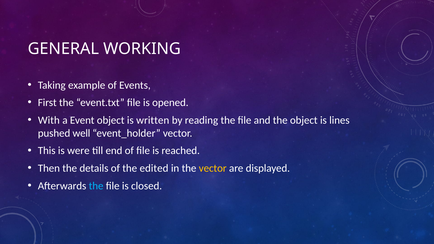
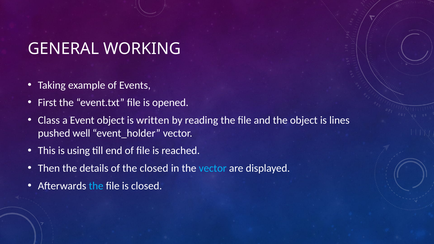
With: With -> Class (49, 120)
were: were -> using (78, 151)
the edited: edited -> closed (154, 168)
vector colour: yellow -> light blue (213, 168)
